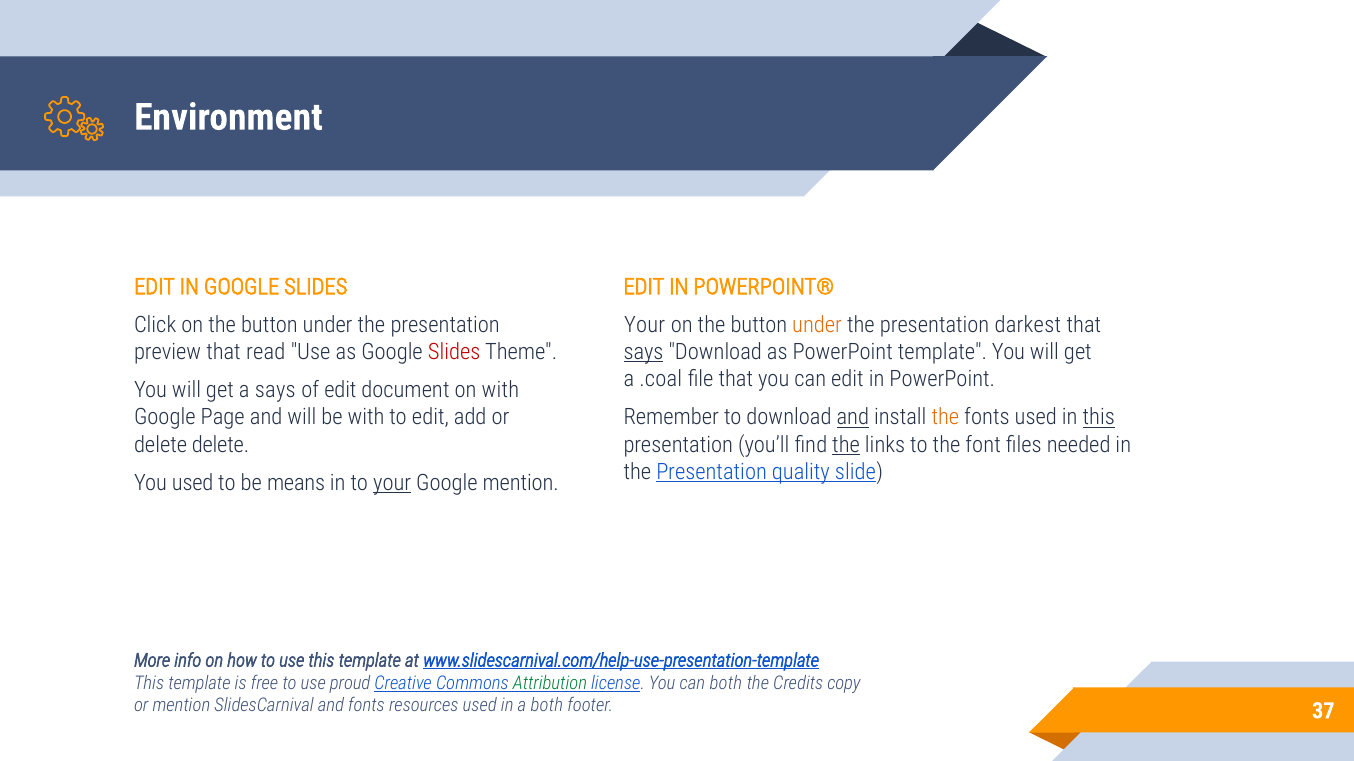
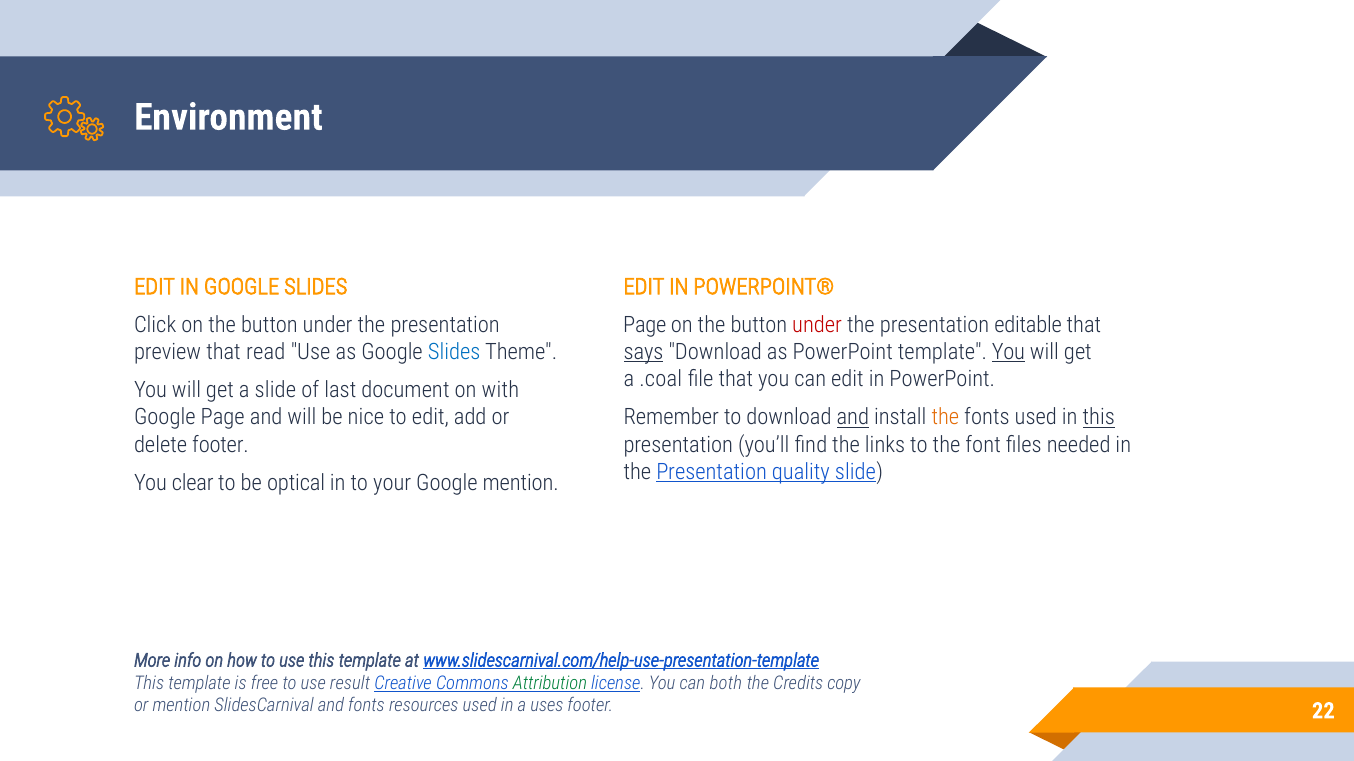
Your: Your -> Page (645, 325)
under colour: orange -> red (817, 325)
darkest: darkest -> editable (1028, 325)
Slides colour: red -> blue (454, 352)
You underline: none -> present (1008, 352)
a says: says -> slide (275, 391)
of edit: edit -> last (340, 391)
be with: with -> nice (366, 418)
delete delete: delete -> footer (220, 445)
the underline: present -> none (846, 445)
You used: used -> clear (193, 483)
means: means -> optical (296, 483)
your underline: present -> none (392, 483)
proud: proud -> result (350, 684)
a both: both -> uses (547, 706)
37: 37 -> 22 (1323, 711)
